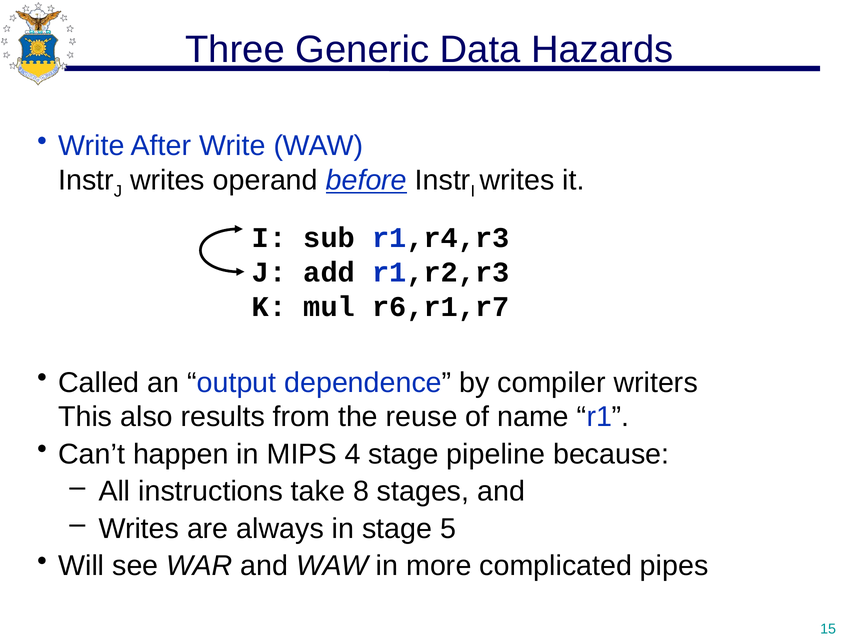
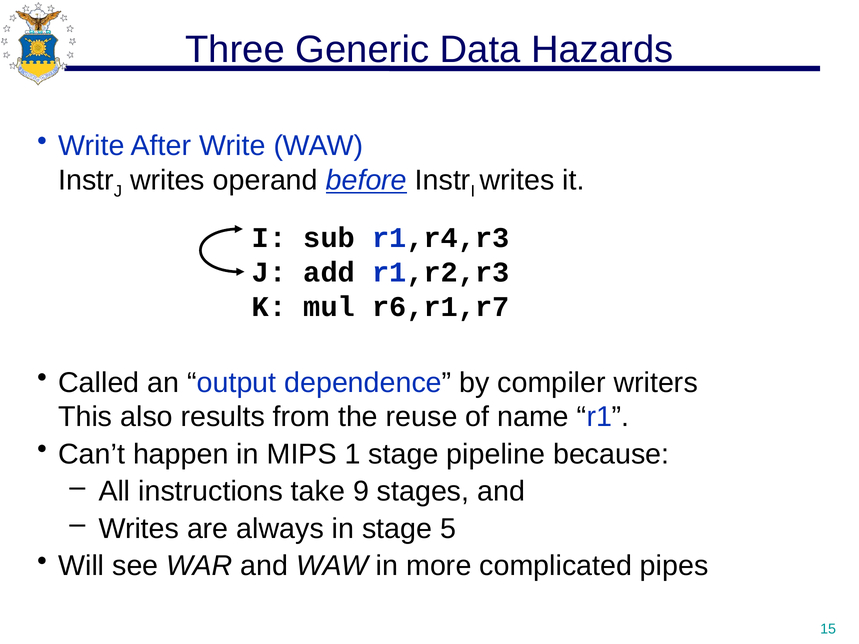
4: 4 -> 1 (353, 454)
8: 8 -> 9 (361, 492)
